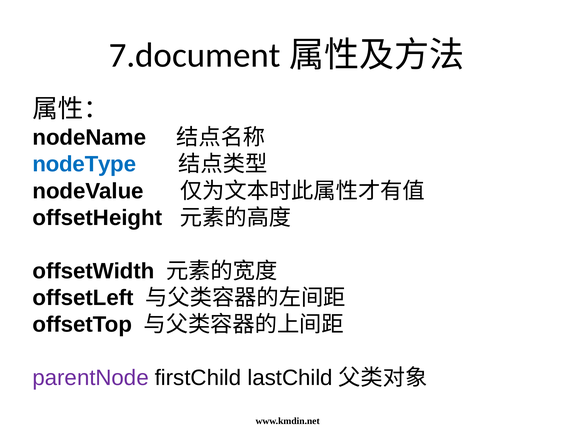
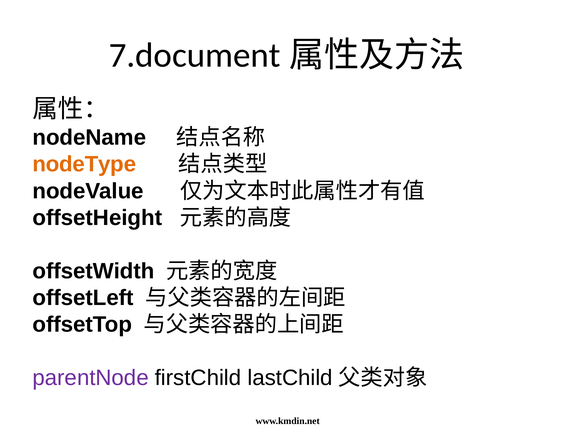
nodeType colour: blue -> orange (84, 165)
